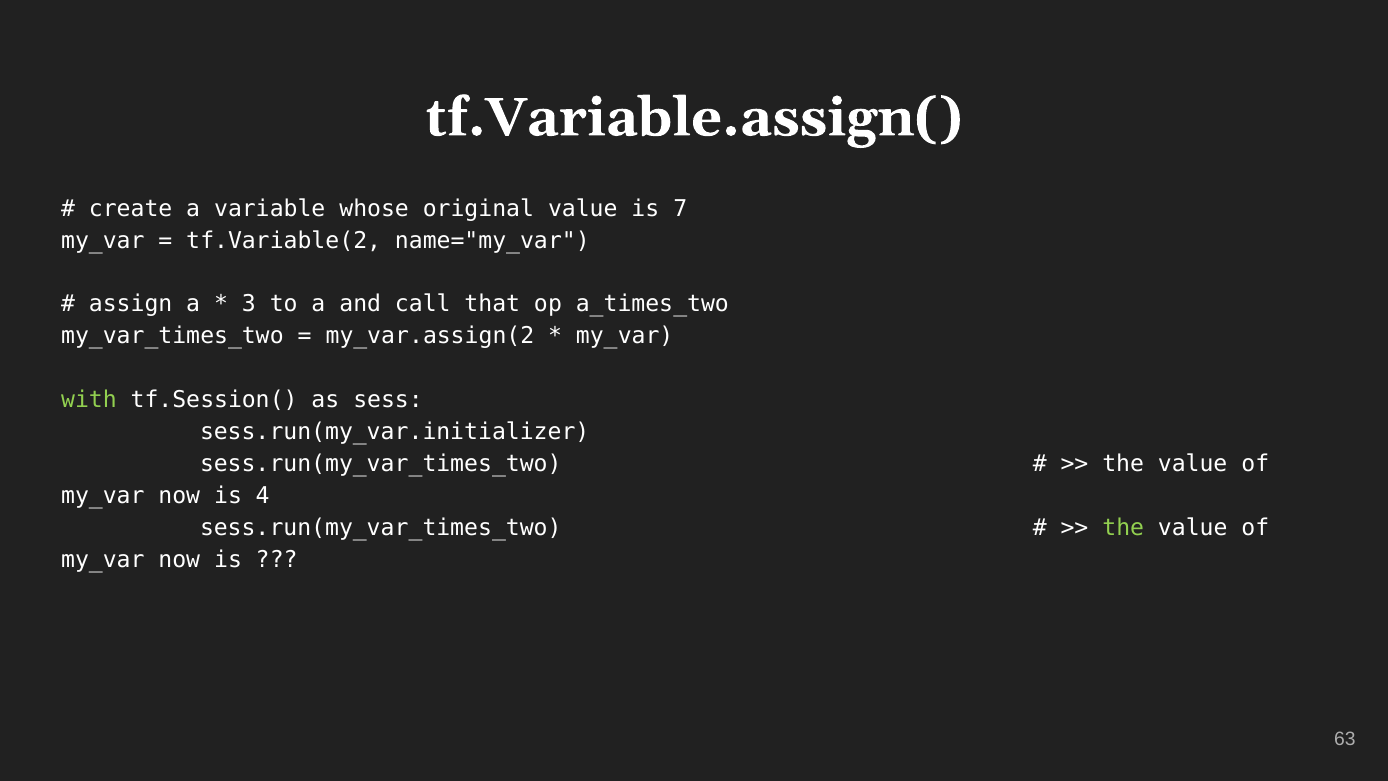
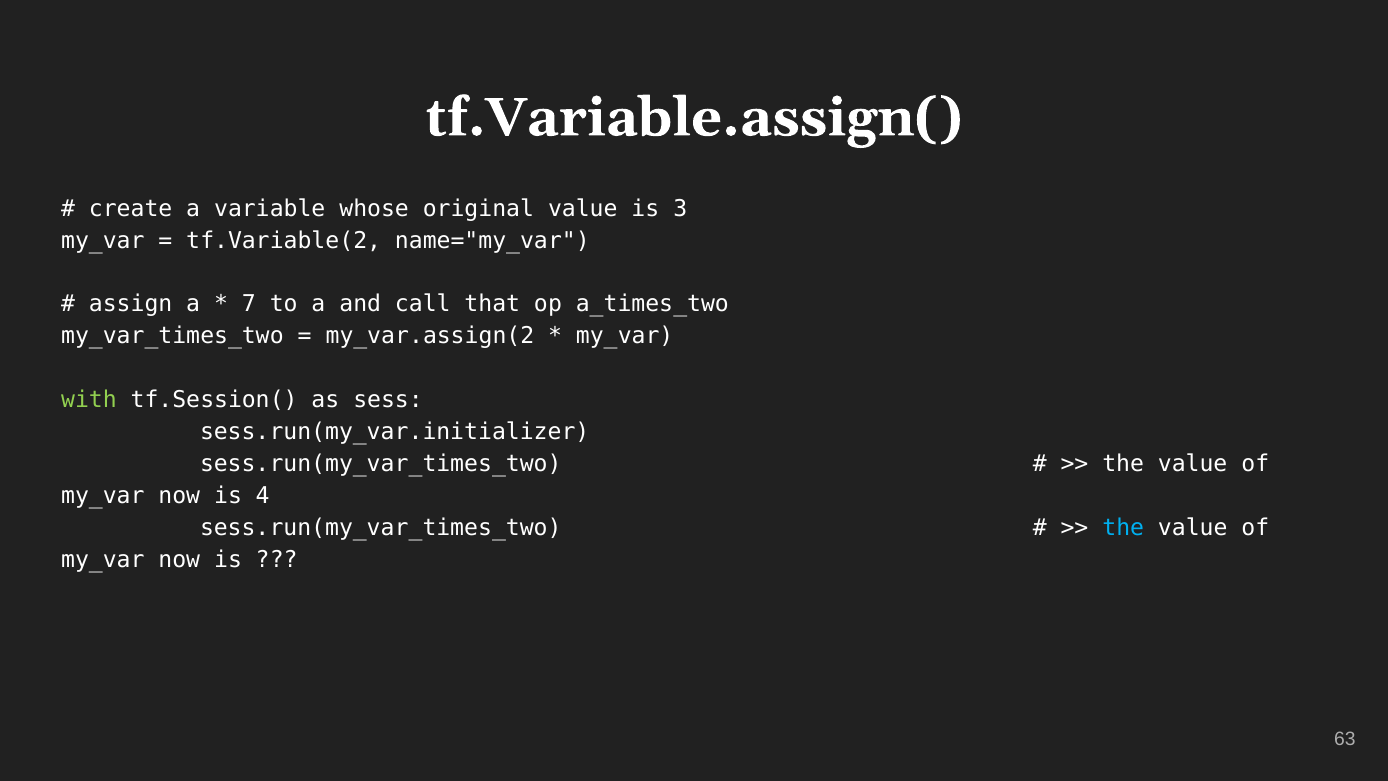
7: 7 -> 3 (680, 208)
3: 3 -> 7 (249, 304)
the colour: light green -> light blue (1123, 528)
